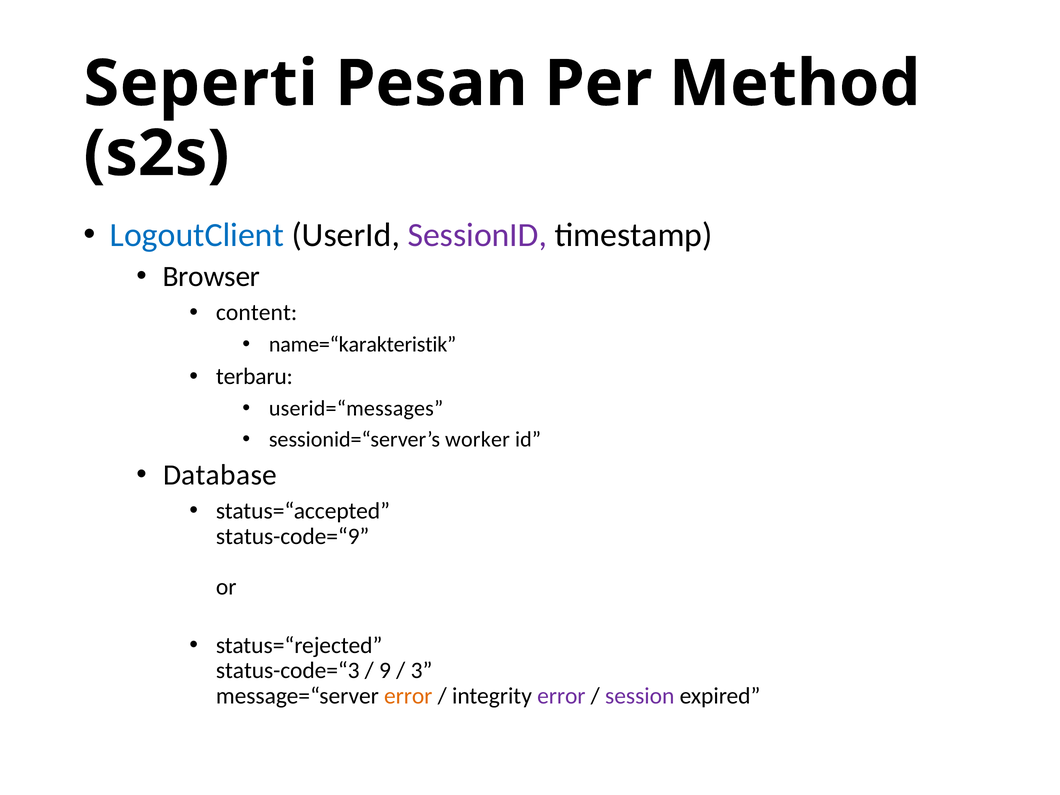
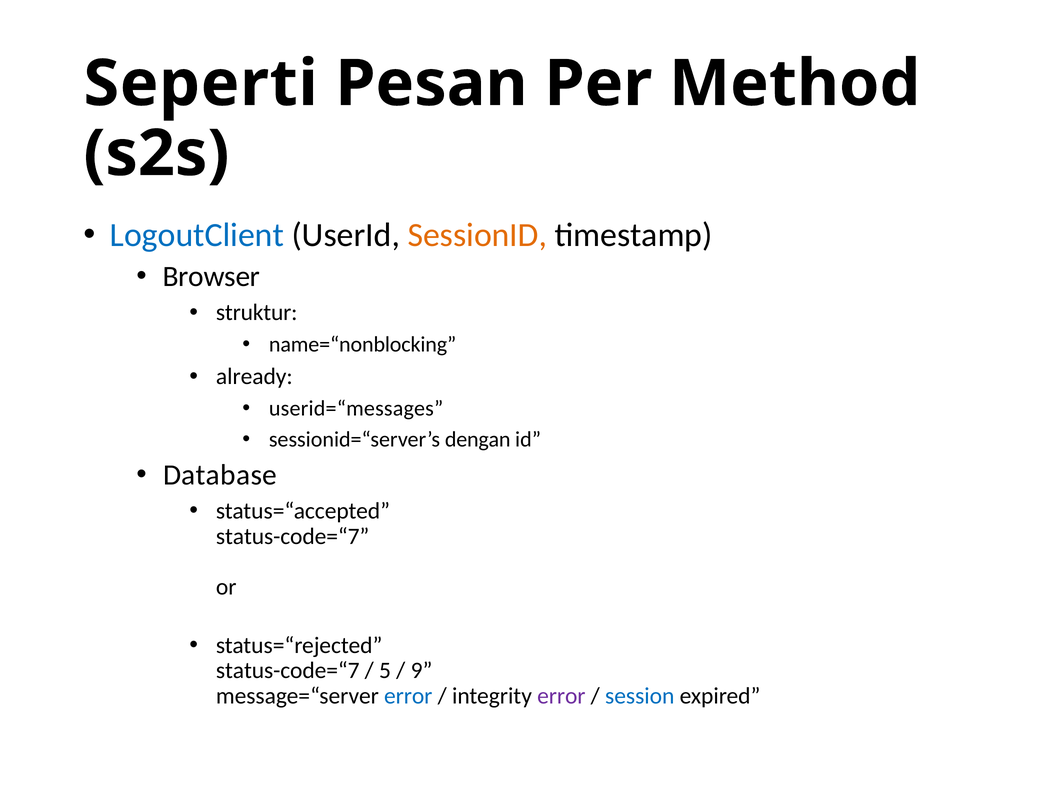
SessionID colour: purple -> orange (477, 235)
content: content -> struktur (257, 313)
name=“karakteristik: name=“karakteristik -> name=“nonblocking (363, 345)
terbaru: terbaru -> already (254, 377)
worker: worker -> dengan (478, 440)
status-code=“9: status-code=“9 -> status-code=“7 (293, 536)
status-code=“3: status-code=“3 -> status-code=“7 (288, 671)
9: 9 -> 5 (385, 671)
3: 3 -> 9 (422, 671)
error colour: orange -> blue (408, 696)
session colour: purple -> blue (640, 696)
